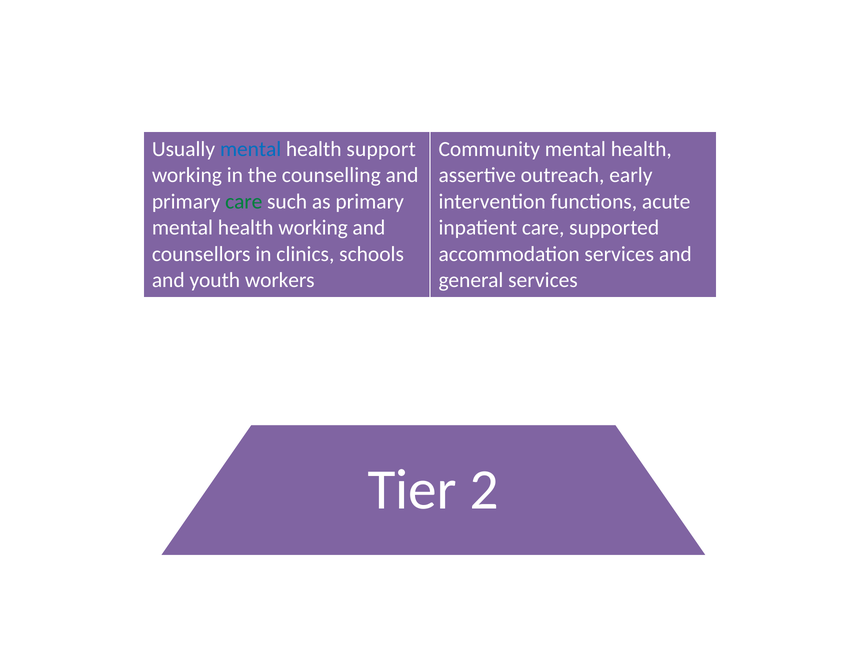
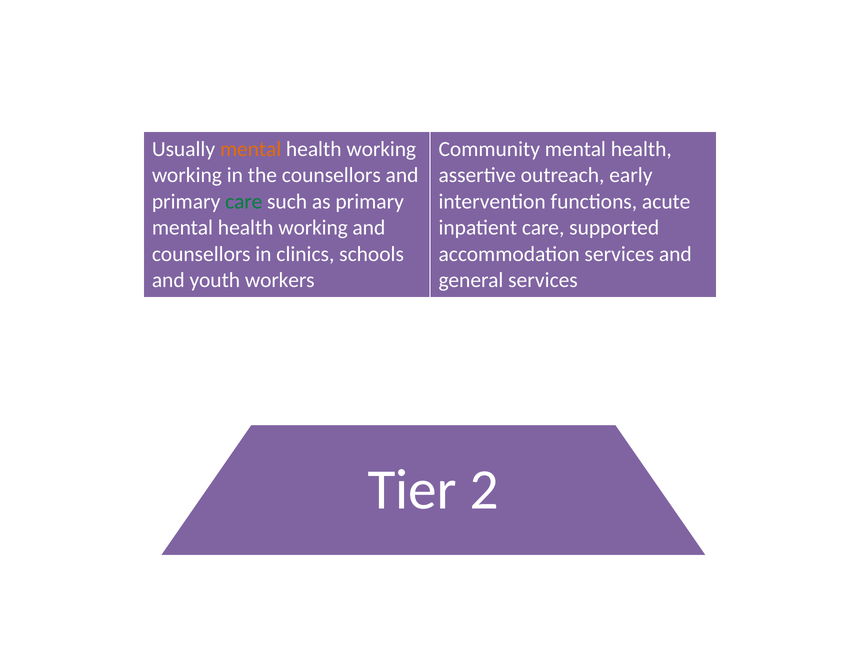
mental colour: blue -> orange (251, 149)
support: support -> working (381, 149)
the counselling: counselling -> counsellors (331, 175)
